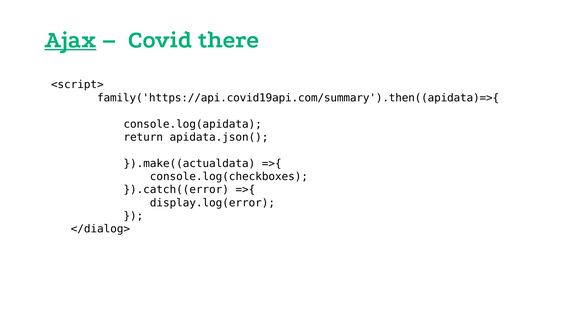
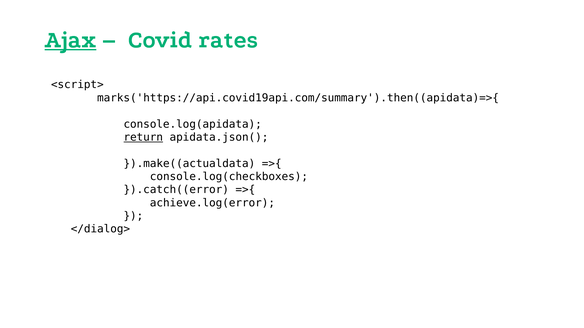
there: there -> rates (228, 39)
family('https://api.covid19api.com/summary').then((apidata)=>{: family('https://api.covid19api.com/summary').then((apidata)=>{ -> marks('https://api.covid19api.com/summary').then((apidata)=>{ (298, 98)
return underline: none -> present (143, 137)
display.log(error: display.log(error -> achieve.log(error (212, 203)
